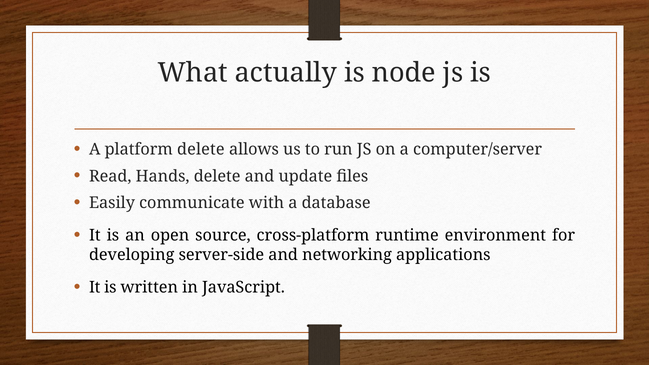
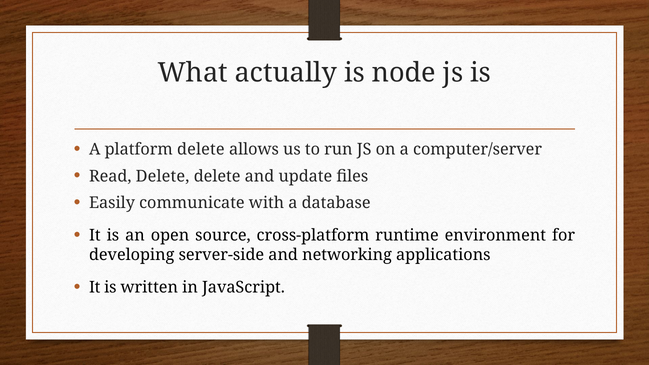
Read Hands: Hands -> Delete (163, 176)
